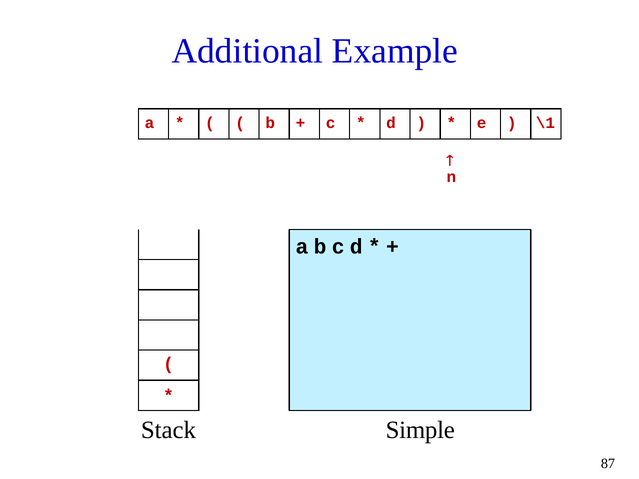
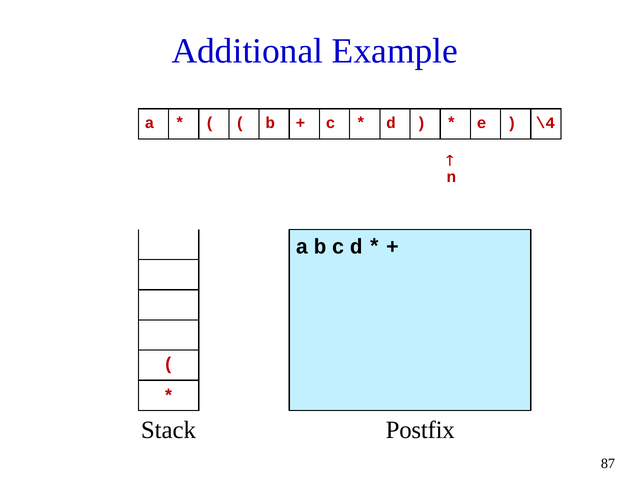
\1: \1 -> \4 (545, 123)
Simple: Simple -> Postfix (420, 430)
